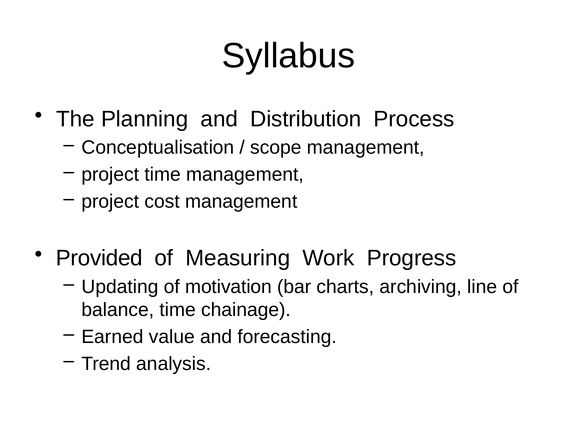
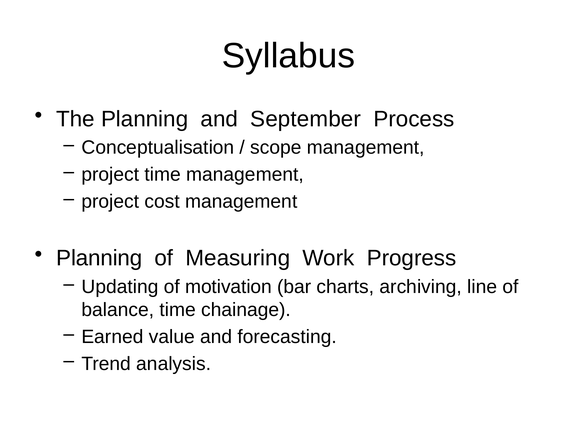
Distribution: Distribution -> September (306, 119)
Provided: Provided -> Planning (99, 258)
